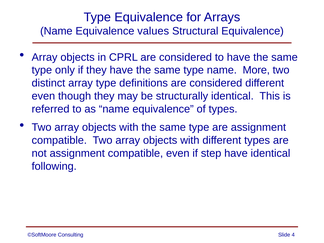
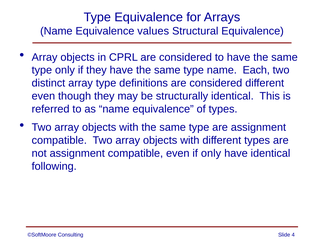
More: More -> Each (256, 70)
if step: step -> only (211, 153)
